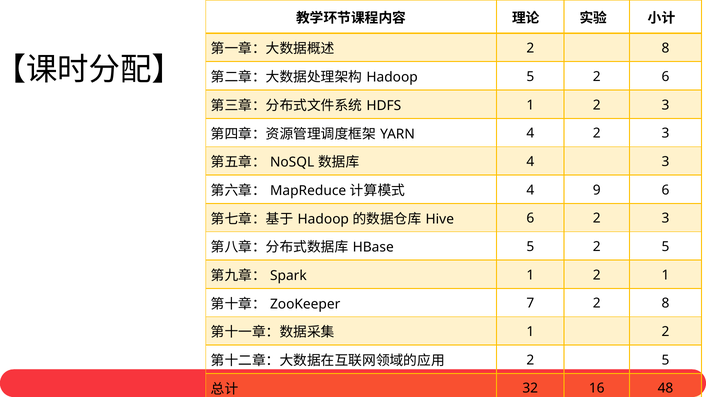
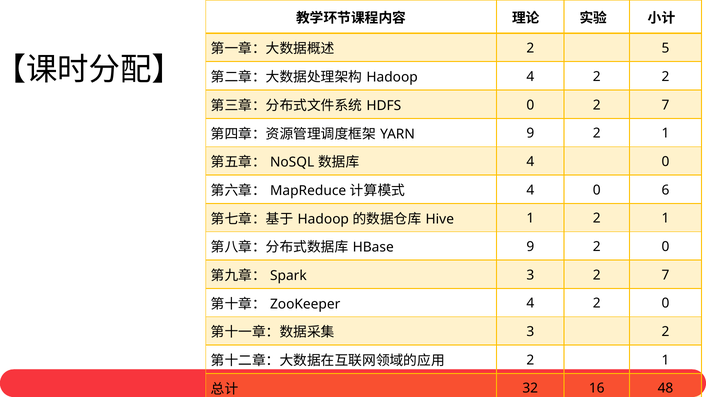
8: 8 -> 5 (666, 48)
5: 5 -> 4 (530, 77)
2 6: 6 -> 2 (666, 77)
1: 1 -> 0 (530, 105)
3: 3 -> 7 (666, 105)
4: 4 -> 9 (530, 133)
3: 3 -> 1 (666, 133)
3: 3 -> 0 (666, 162)
9: 9 -> 0 (597, 190)
6: 6 -> 1 (530, 218)
3: 3 -> 1 (666, 218)
5: 5 -> 9 (530, 247)
5: 5 -> 0 (666, 247)
1: 1 -> 3 (530, 275)
1: 1 -> 7 (666, 275)
7: 7 -> 4 (530, 303)
8: 8 -> 0 (666, 303)
1: 1 -> 3 (530, 332)
5: 5 -> 1 (666, 360)
